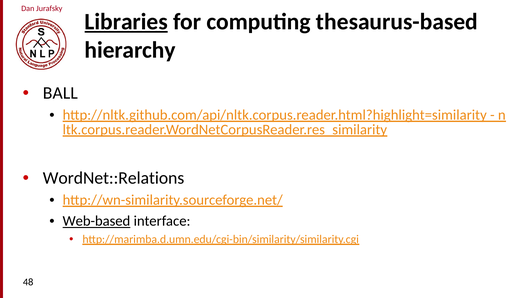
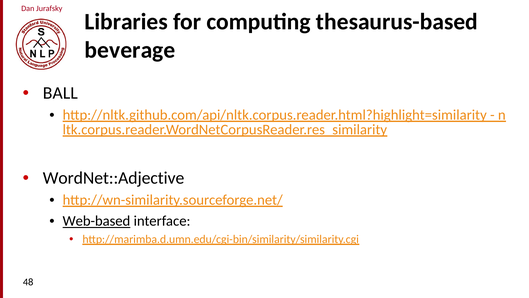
Libraries underline: present -> none (126, 22)
hierarchy: hierarchy -> beverage (130, 50)
WordNet::Relations: WordNet::Relations -> WordNet::Adjective (114, 178)
